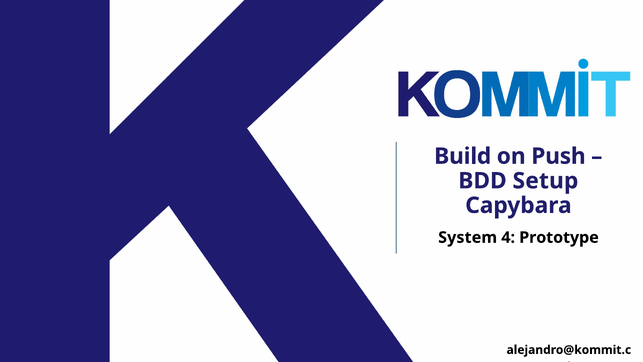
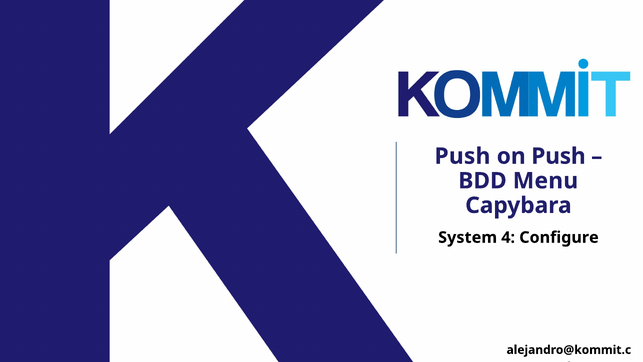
Build: Build -> Push (462, 156)
Setup: Setup -> Menu (545, 181)
Prototype: Prototype -> Configure (559, 237)
